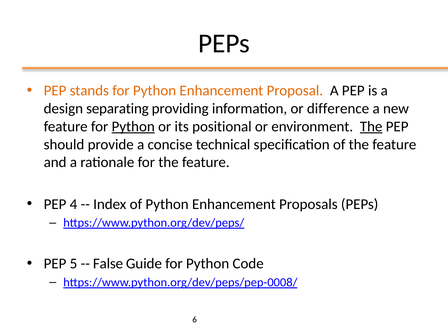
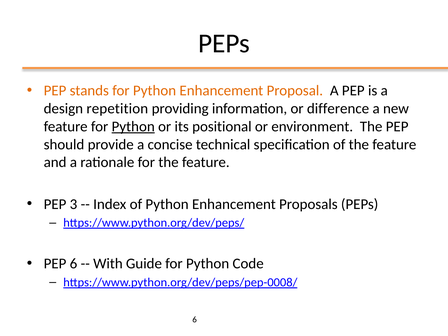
separating: separating -> repetition (117, 109)
The underline: present -> none (371, 126)
4: 4 -> 3 (74, 204)
PEP 5: 5 -> 6 (74, 264)
False: False -> With (108, 264)
